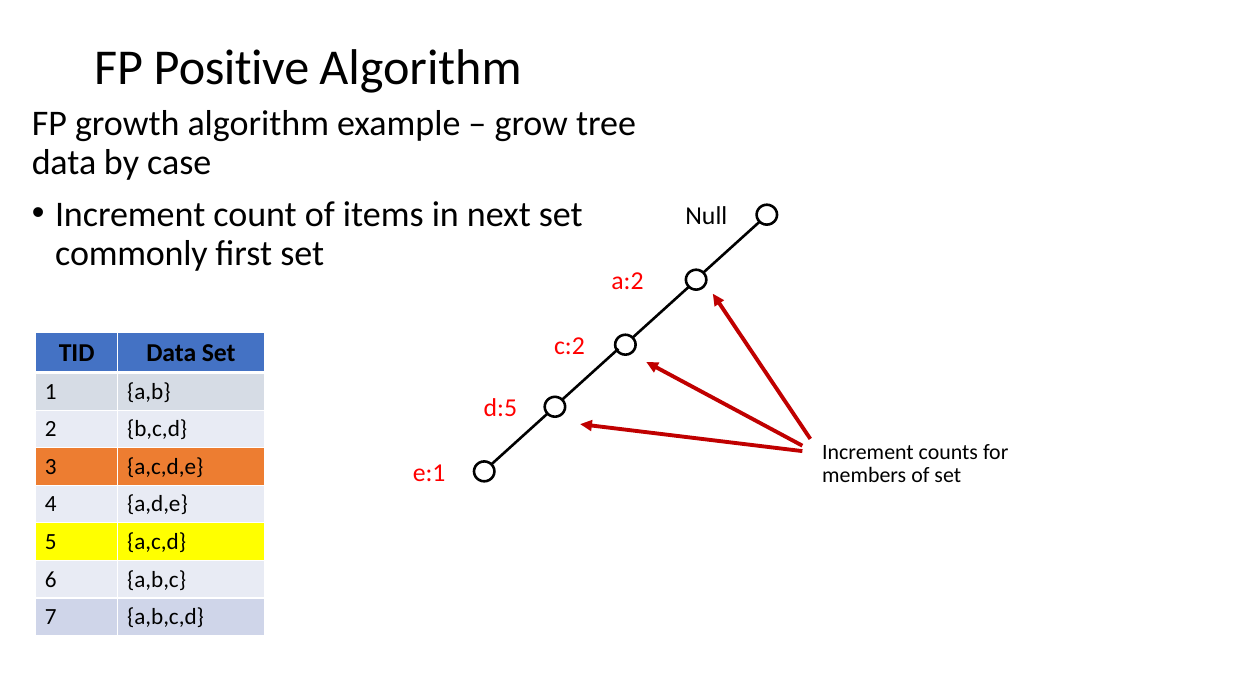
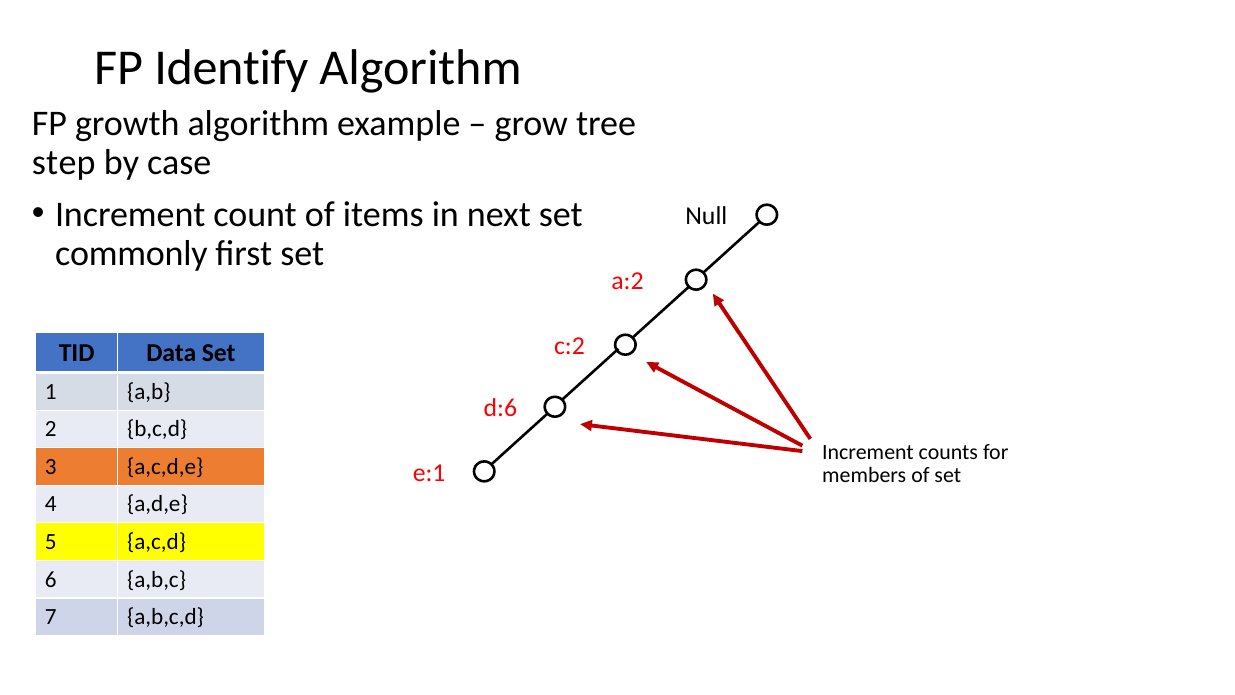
Positive: Positive -> Identify (231, 68)
data: data -> step (64, 163)
d:5: d:5 -> d:6 (500, 408)
